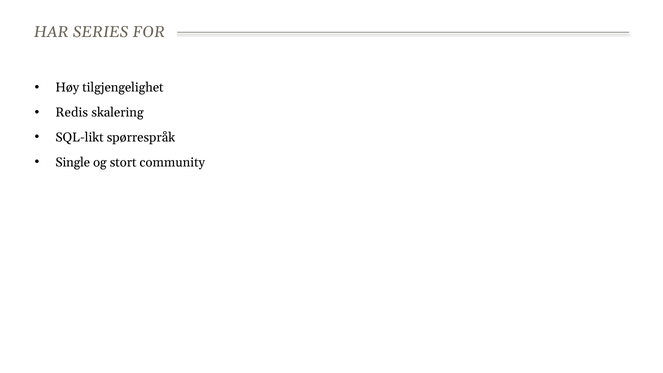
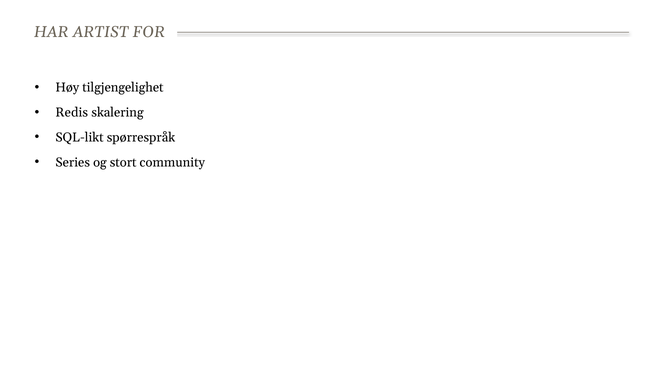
SERIES: SERIES -> ARTIST (101, 32)
Single: Single -> Series (73, 162)
